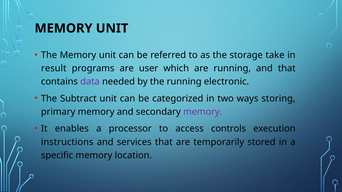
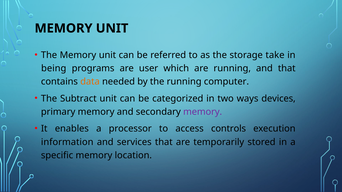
result: result -> being (54, 68)
data colour: purple -> orange (90, 82)
electronic: electronic -> computer (226, 82)
storing: storing -> devices (278, 99)
instructions: instructions -> information (67, 142)
